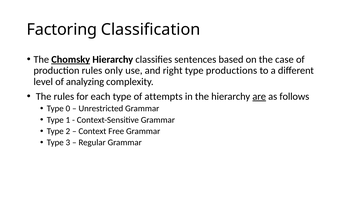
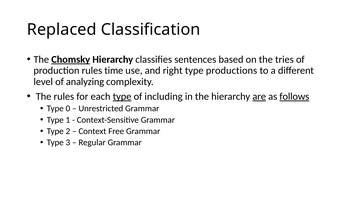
Factoring: Factoring -> Replaced (62, 30)
case: case -> tries (284, 60)
only: only -> time (114, 71)
type underline: none -> present (122, 97)
attempts: attempts -> including (164, 97)
follows underline: none -> present (294, 97)
